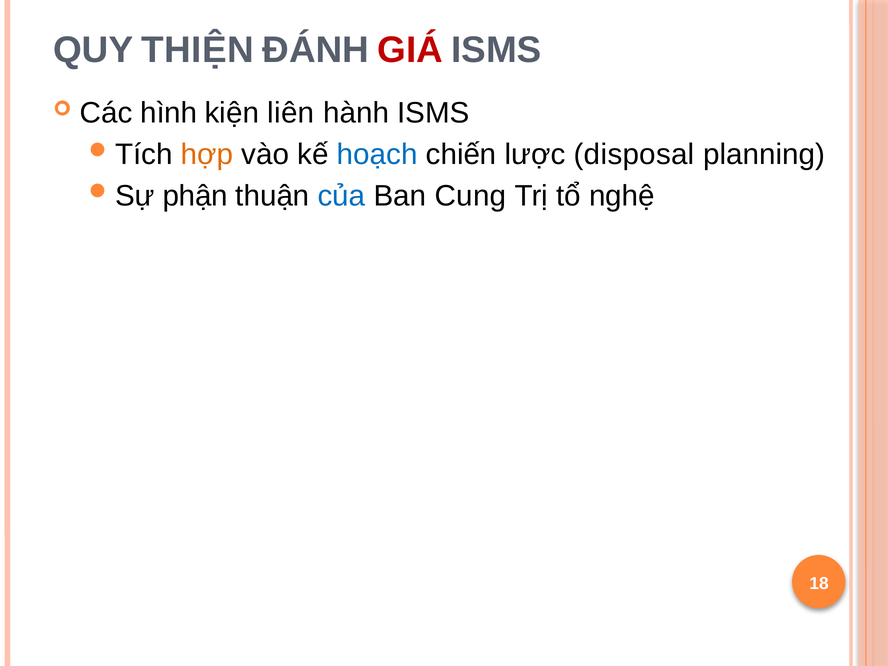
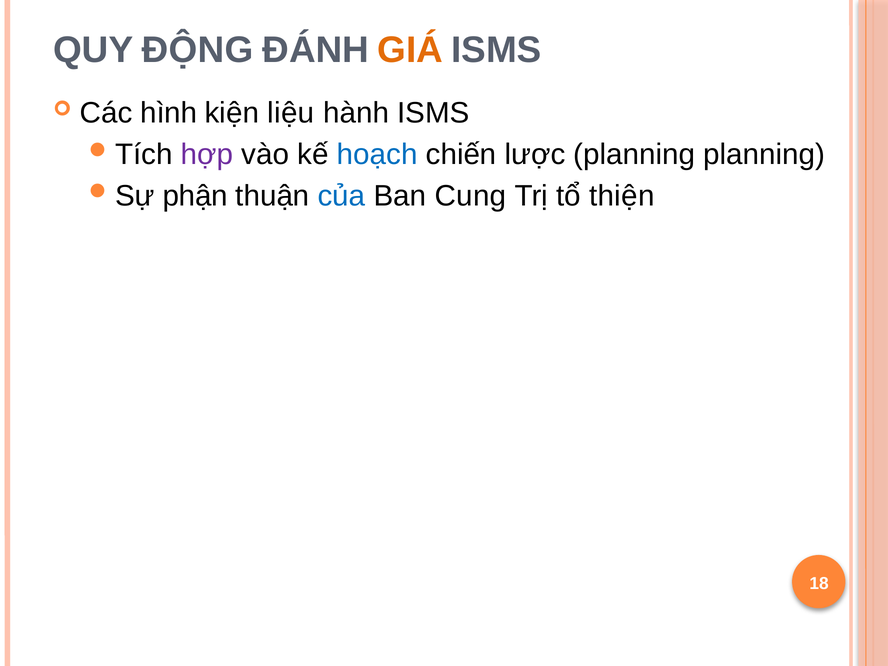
THIỆN: THIỆN -> ĐỘNG (198, 50)
GIÁ colour: red -> orange (410, 50)
liên: liên -> liệu (291, 113)
hợp colour: orange -> purple (207, 154)
lược disposal: disposal -> planning (634, 154)
nghệ: nghệ -> thiện (622, 196)
